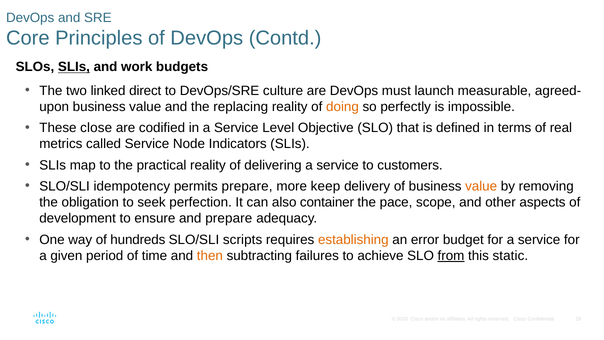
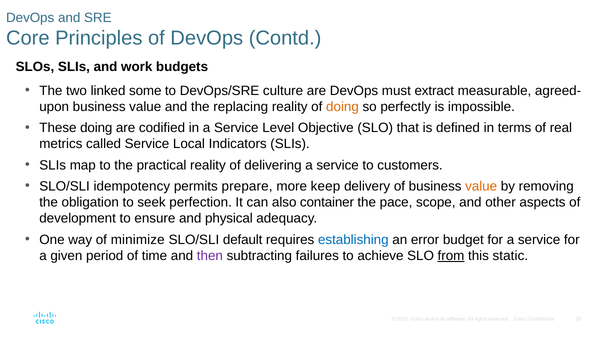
SLIs underline: present -> none (74, 67)
direct: direct -> some (145, 91)
launch: launch -> extract (434, 91)
These close: close -> doing (96, 128)
Node: Node -> Local (189, 144)
and prepare: prepare -> physical (229, 218)
hundreds: hundreds -> minimize (138, 240)
scripts: scripts -> default (243, 240)
establishing colour: orange -> blue (353, 240)
then colour: orange -> purple (210, 256)
